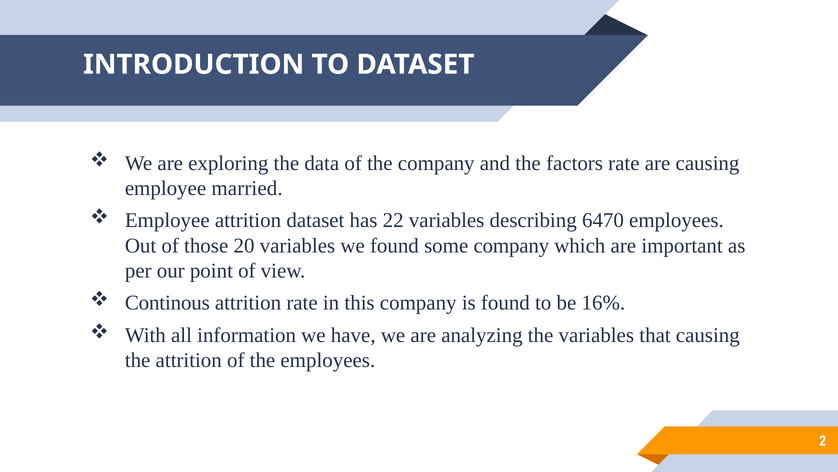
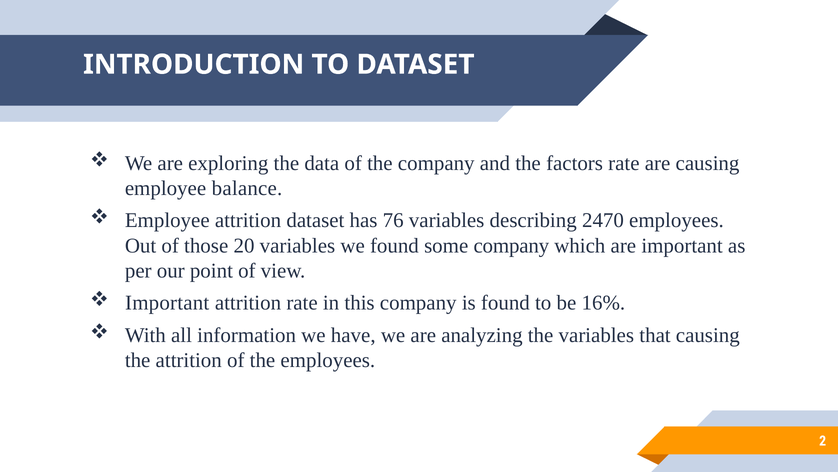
married: married -> balance (247, 188)
22: 22 -> 76 (393, 220)
6470: 6470 -> 2470 (603, 220)
Continous: Continous -> Important (167, 303)
